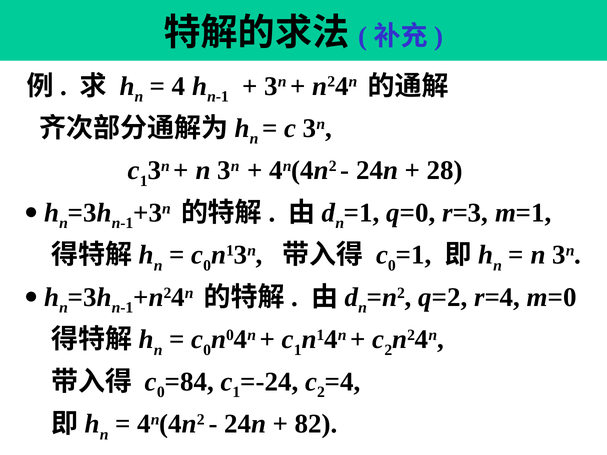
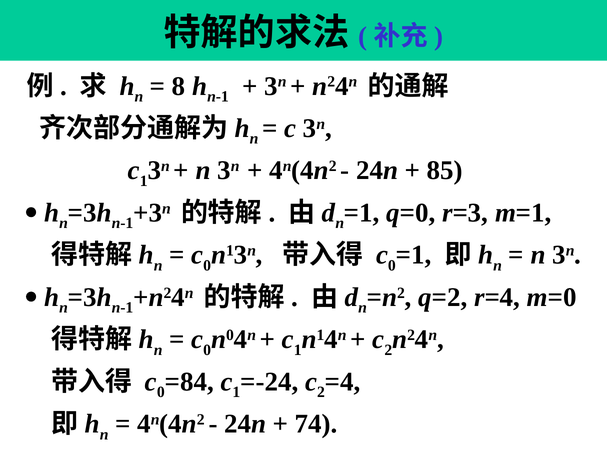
4: 4 -> 8 (179, 86)
28: 28 -> 85 (445, 171)
82: 82 -> 74 (316, 424)
